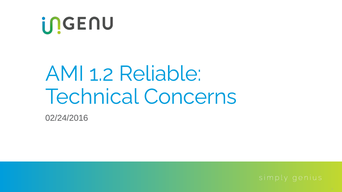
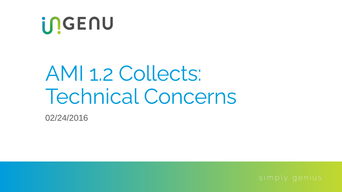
Reliable: Reliable -> Collects (160, 74)
